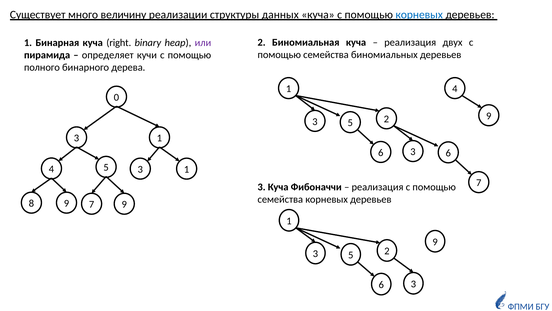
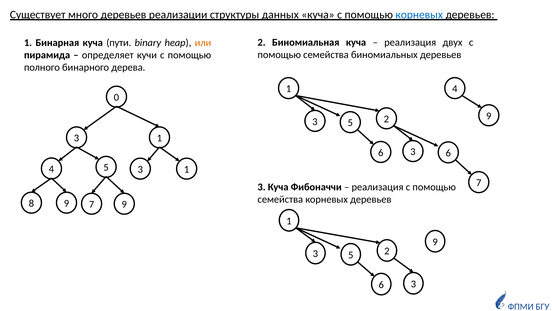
много величину: величину -> деревьев (123, 15)
right: right -> пути (119, 43)
или colour: purple -> orange (203, 43)
